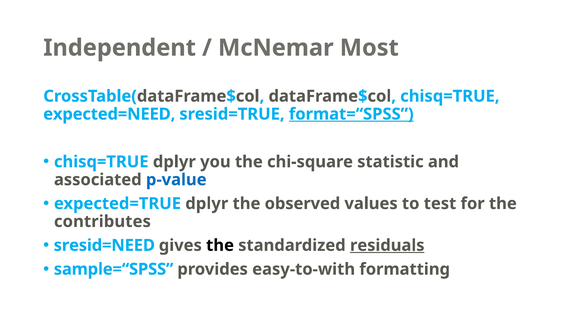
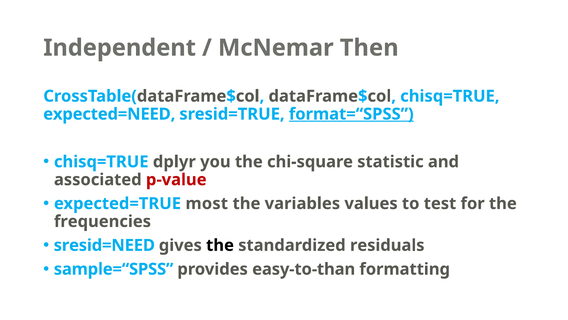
Most: Most -> Then (369, 48)
p-value colour: blue -> red (176, 179)
expected=TRUE dplyr: dplyr -> most (207, 203)
observed: observed -> variables (302, 203)
contributes: contributes -> frequencies (102, 221)
residuals underline: present -> none (387, 245)
easy-to-with: easy-to-with -> easy-to-than (304, 269)
